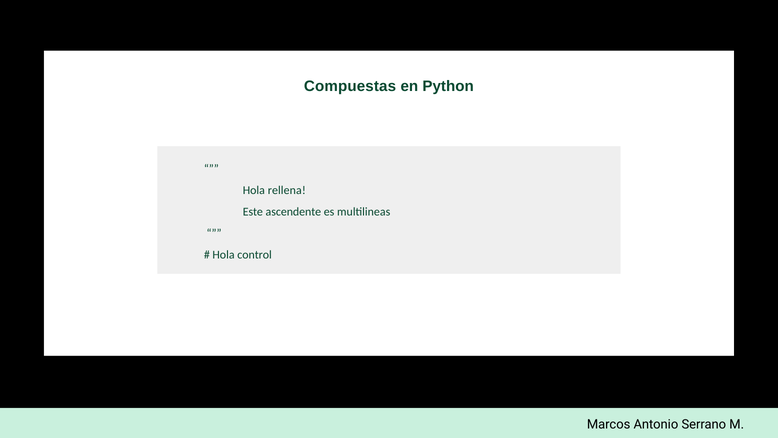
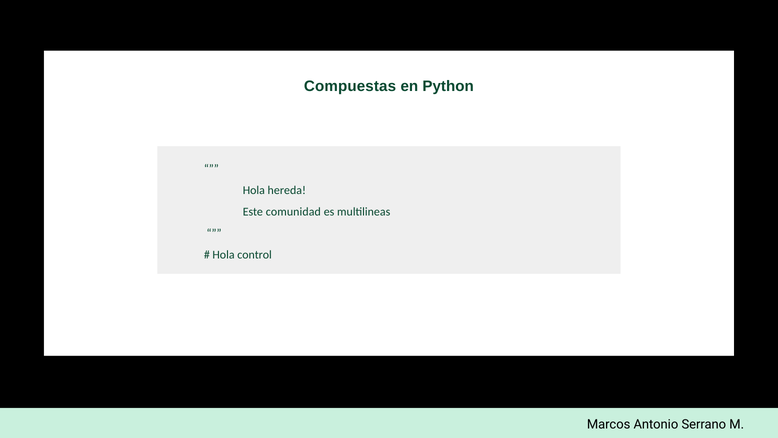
rellena: rellena -> hereda (287, 190)
ascendente: ascendente -> comunidad (293, 212)
